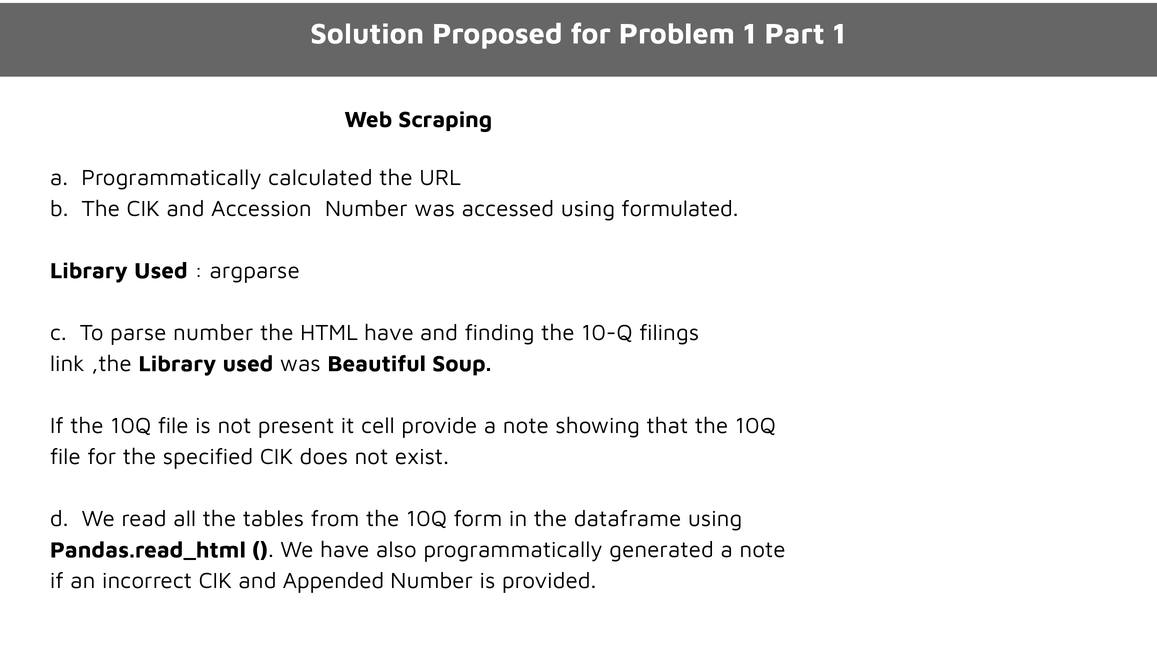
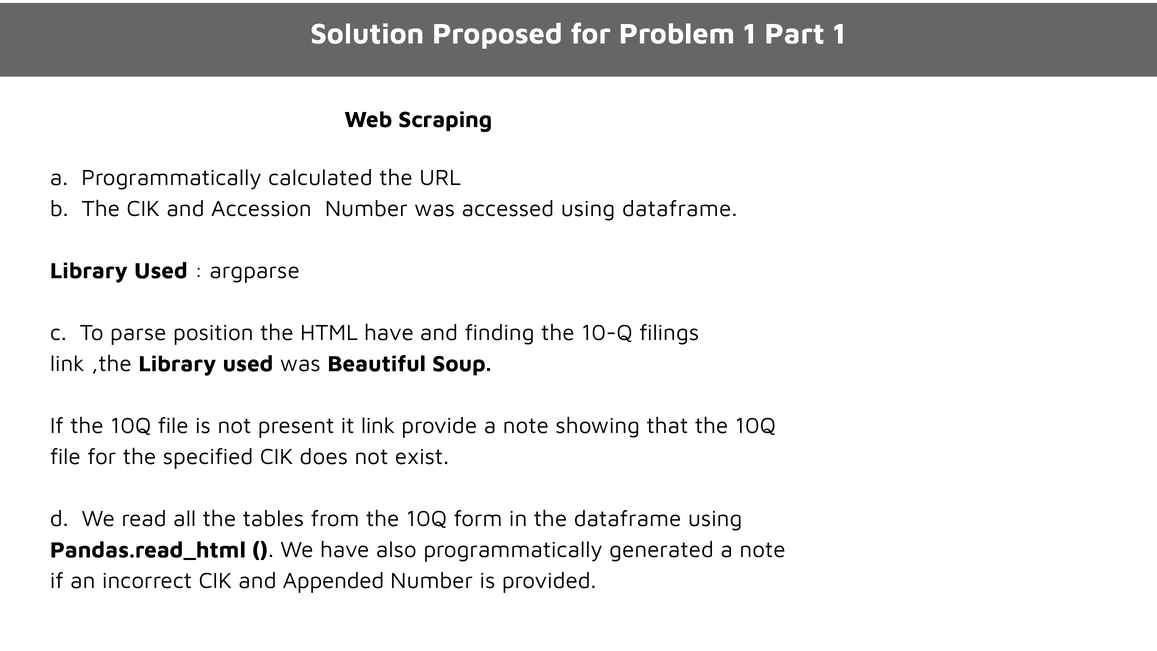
using formulated: formulated -> dataframe (680, 209)
parse number: number -> position (213, 333)
it cell: cell -> link (378, 426)
